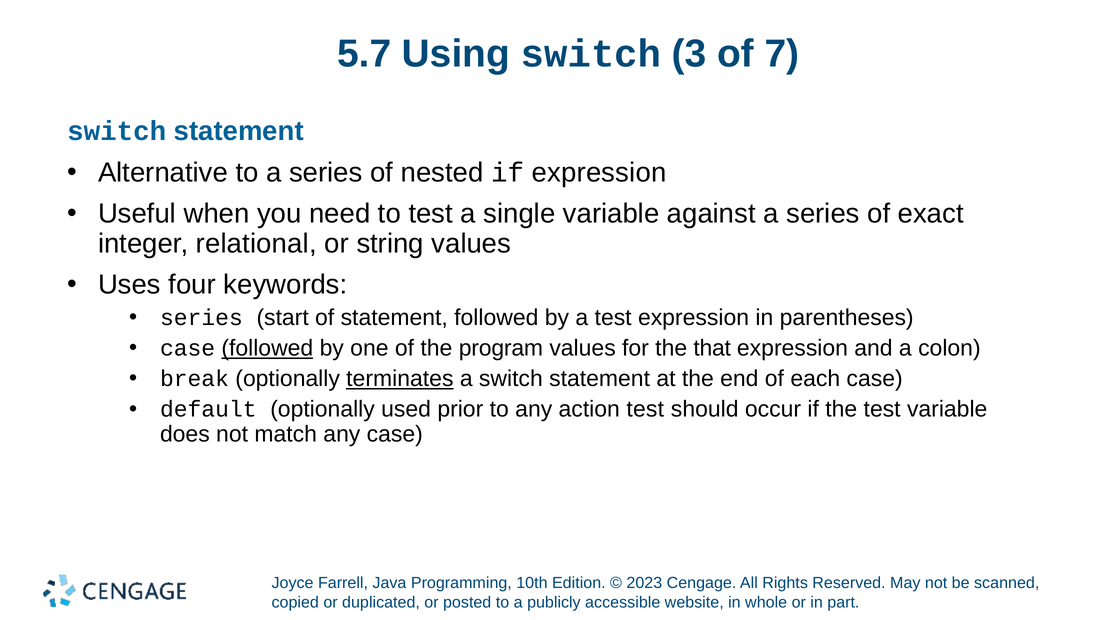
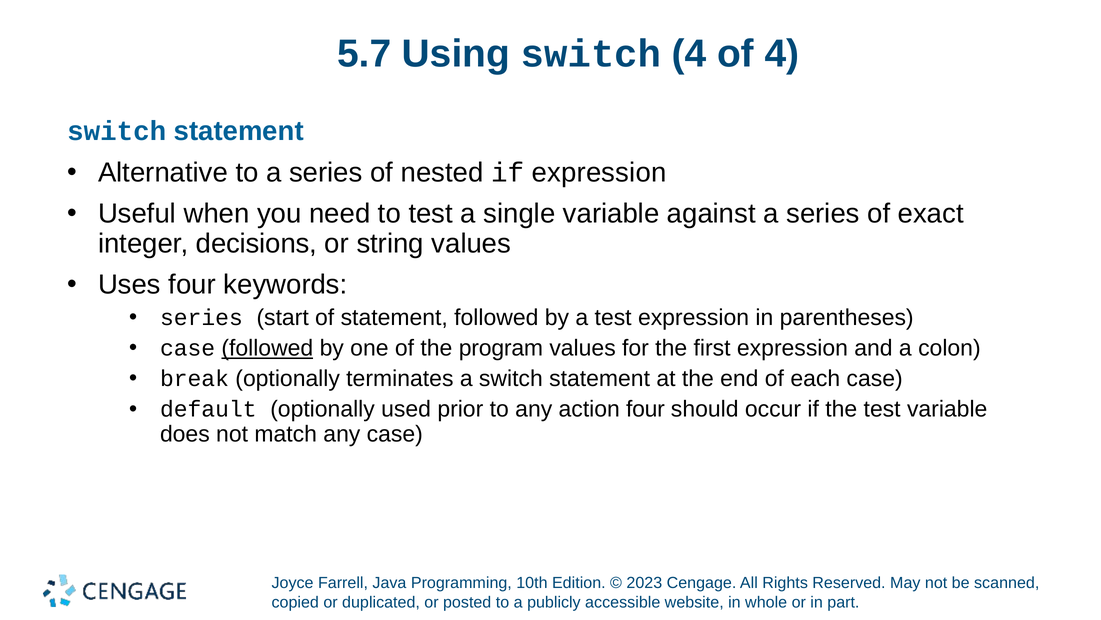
switch 3: 3 -> 4 (689, 54)
of 7: 7 -> 4 (782, 54)
relational: relational -> decisions (256, 243)
that: that -> first (712, 348)
terminates underline: present -> none (400, 378)
action test: test -> four (645, 409)
